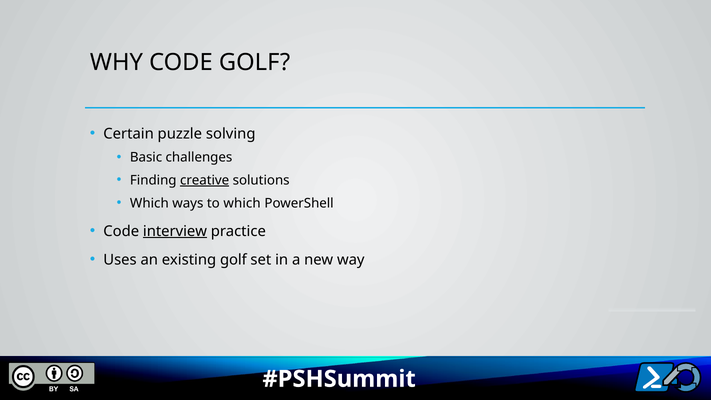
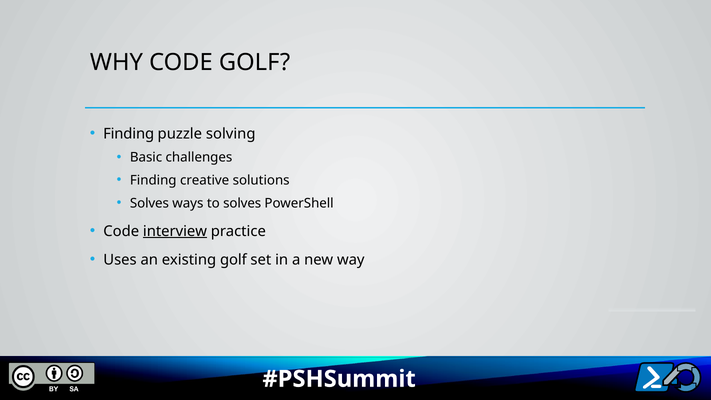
Certain: Certain -> Finding (129, 134)
creative underline: present -> none (205, 180)
Which: Which -> Solves (149, 203)
to which: which -> solves (242, 203)
